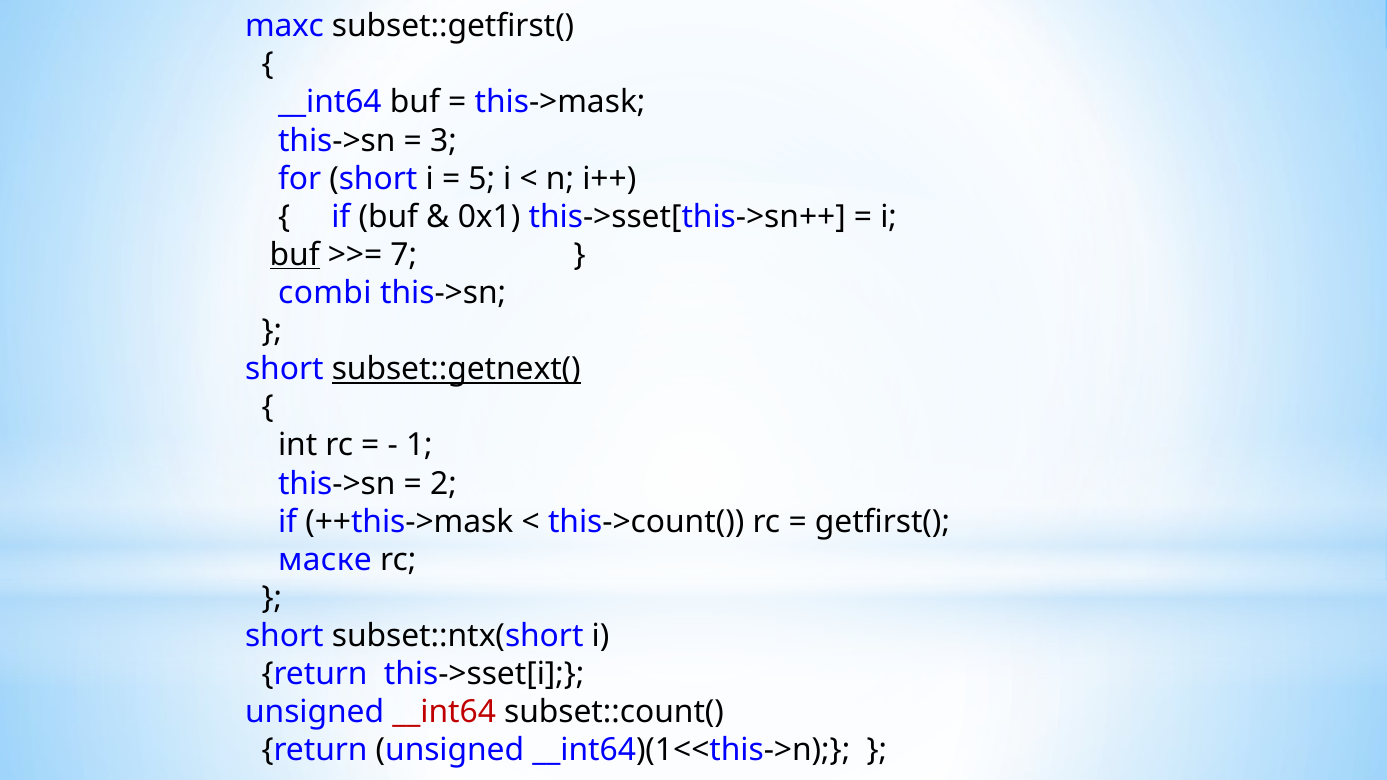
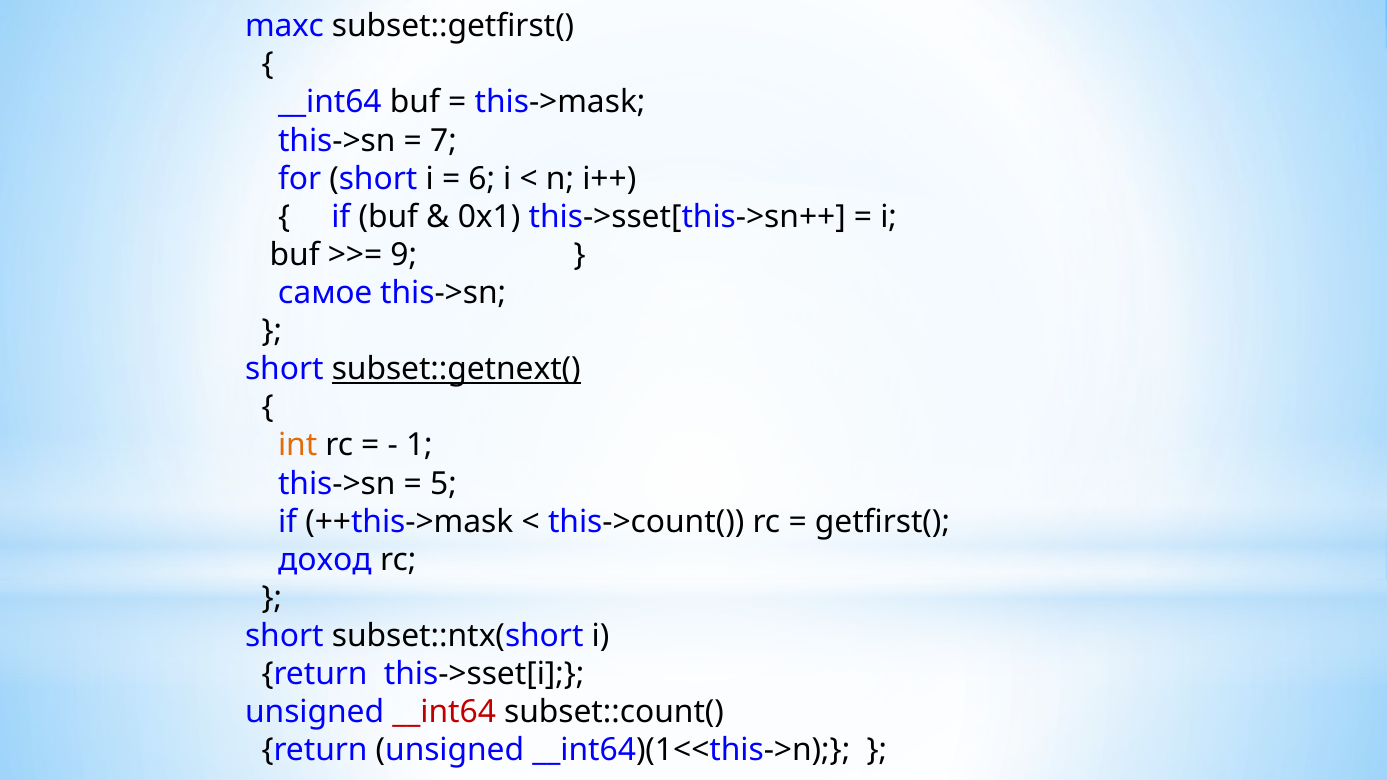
3: 3 -> 7 (444, 141)
5: 5 -> 6 (482, 179)
buf underline: present -> none (295, 255)
7: 7 -> 9 (404, 255)
combi: combi -> самое (325, 293)
int colour: black -> orange (298, 446)
2: 2 -> 5 (444, 484)
маске: маске -> доход (325, 560)
